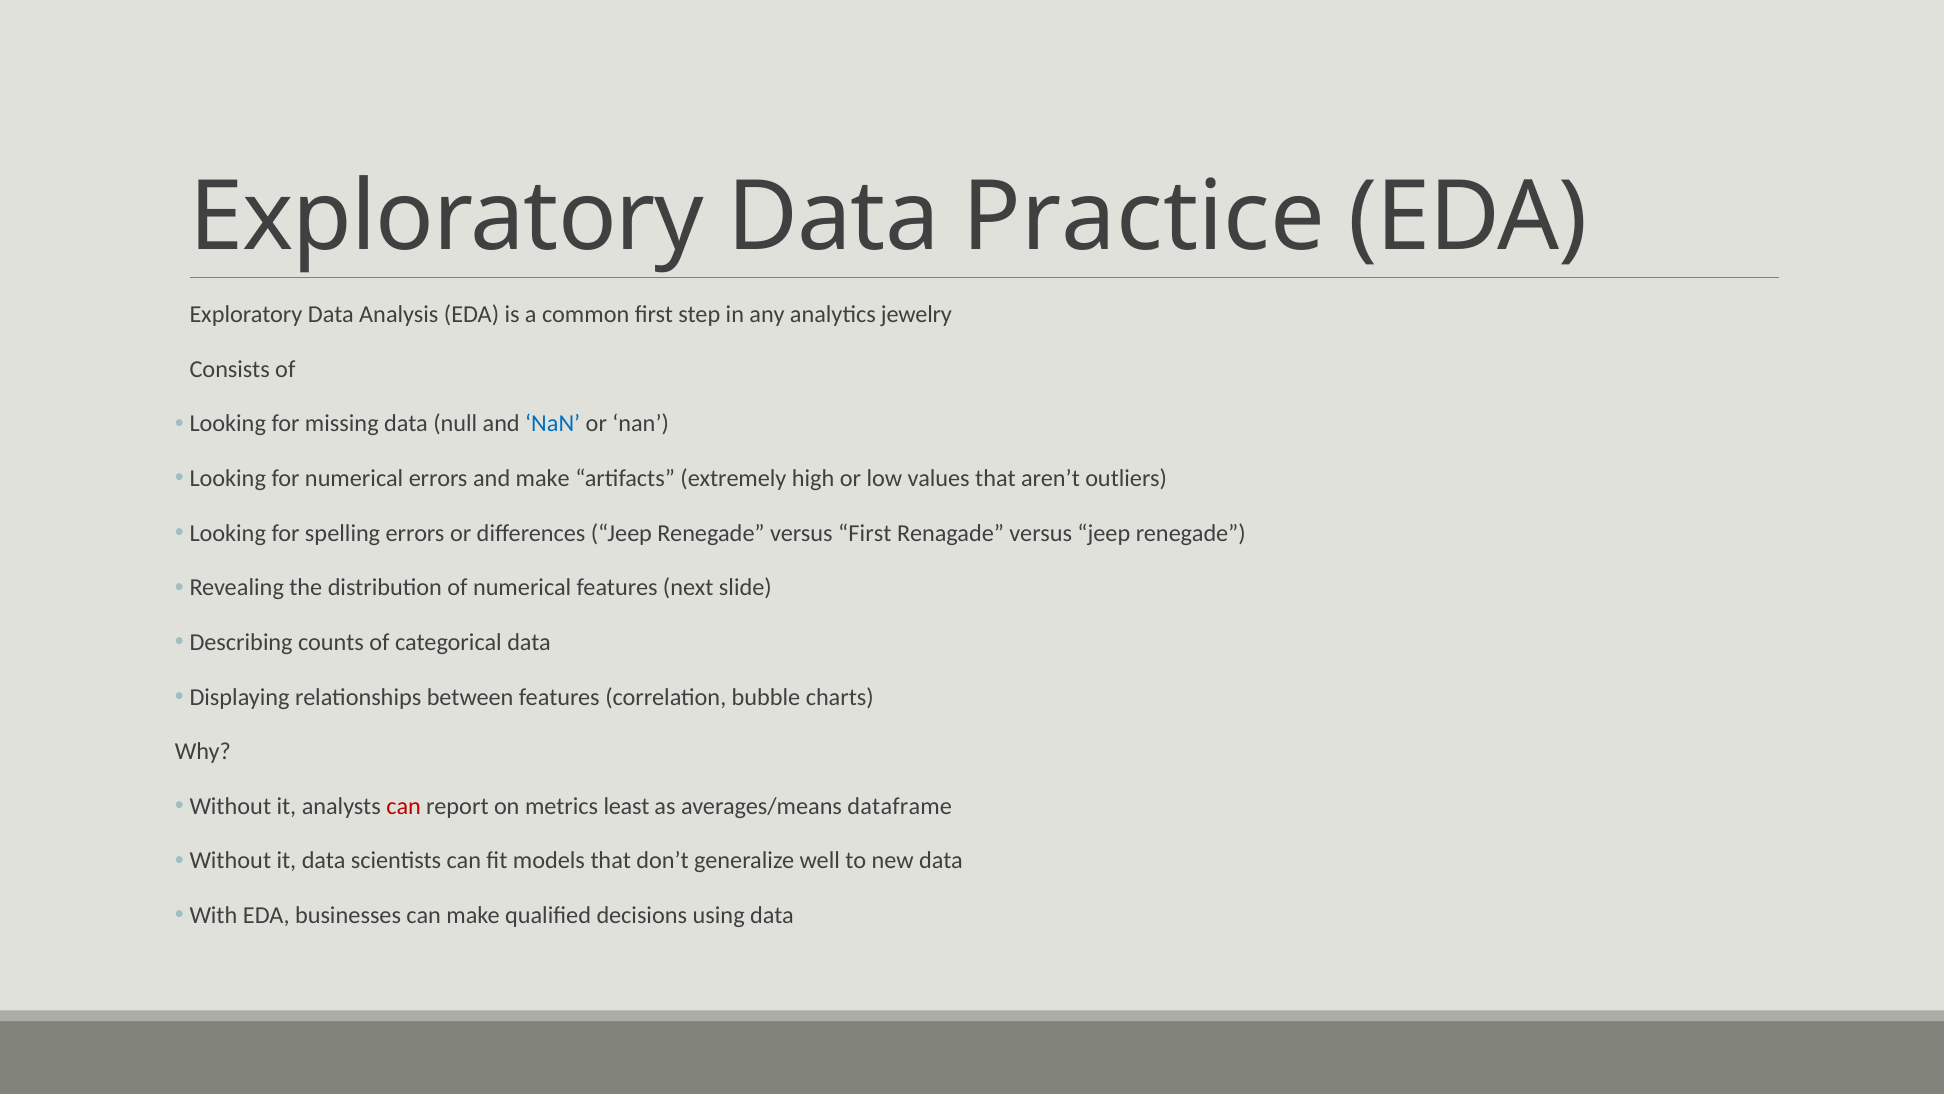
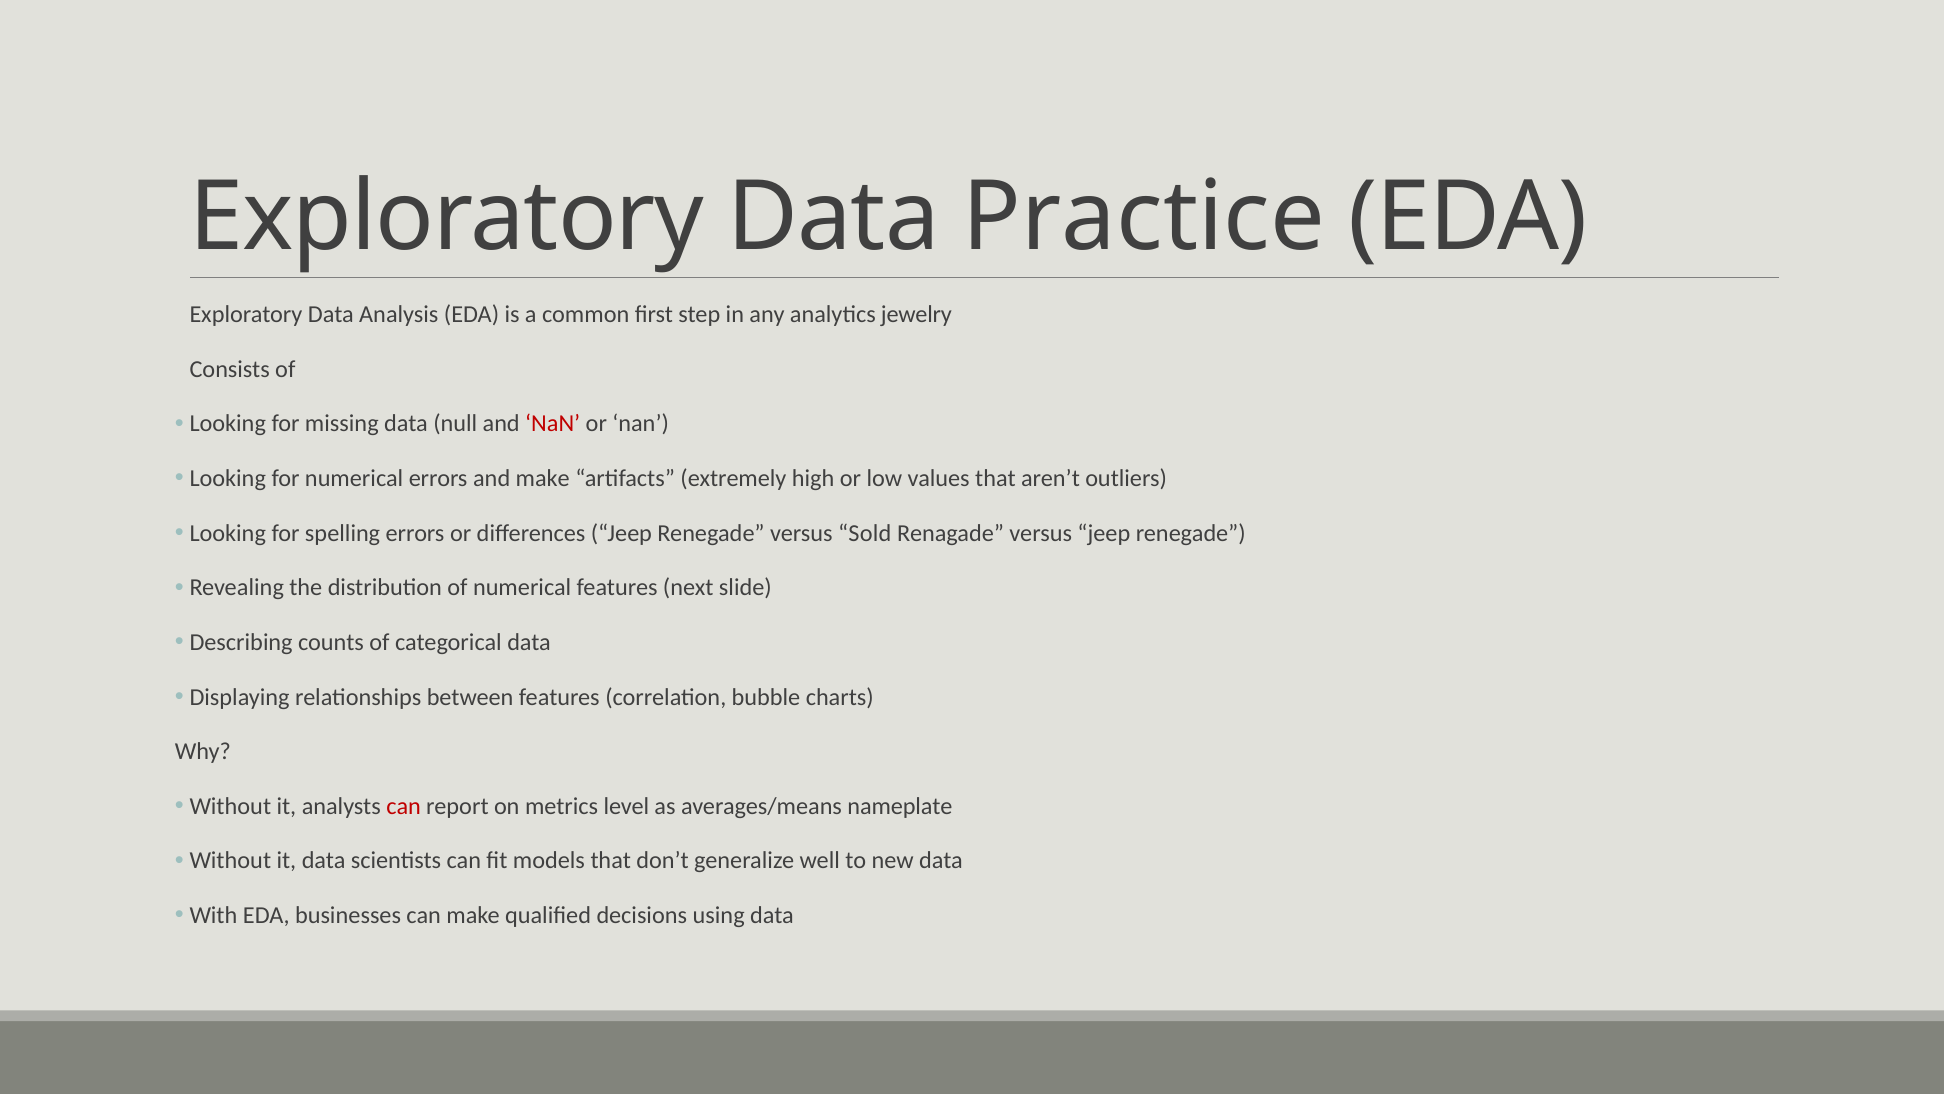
NaN colour: blue -> red (553, 424)
versus First: First -> Sold (865, 533)
least: least -> level (626, 806)
dataframe: dataframe -> nameplate (900, 806)
